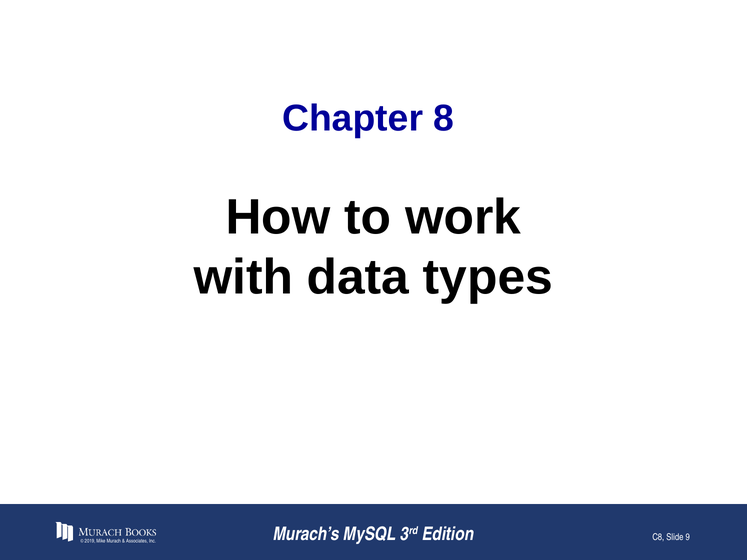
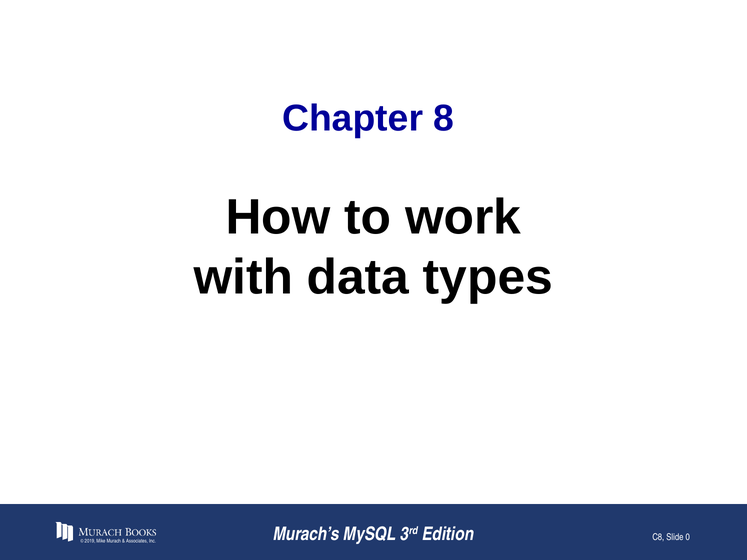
9: 9 -> 0 (688, 537)
